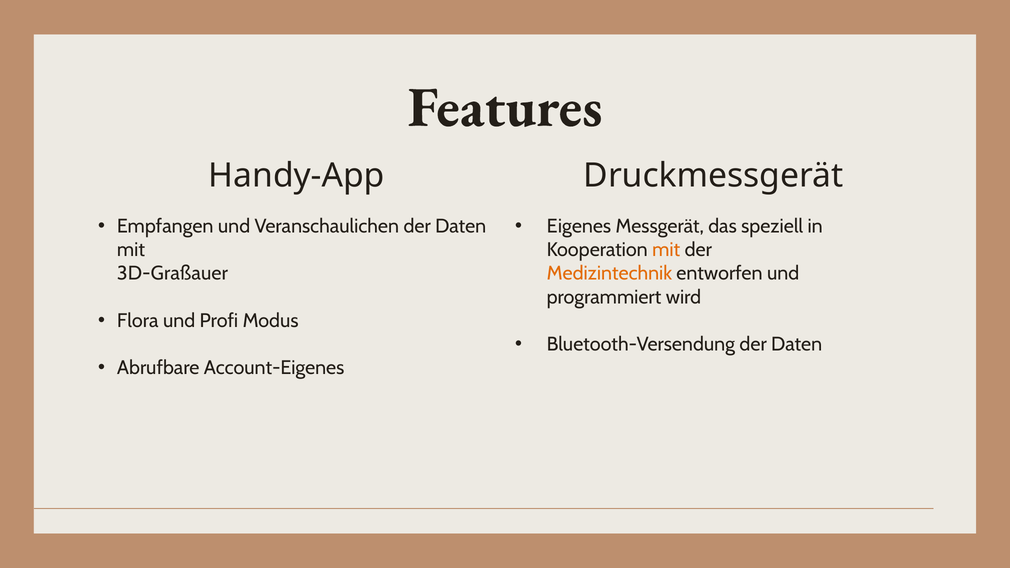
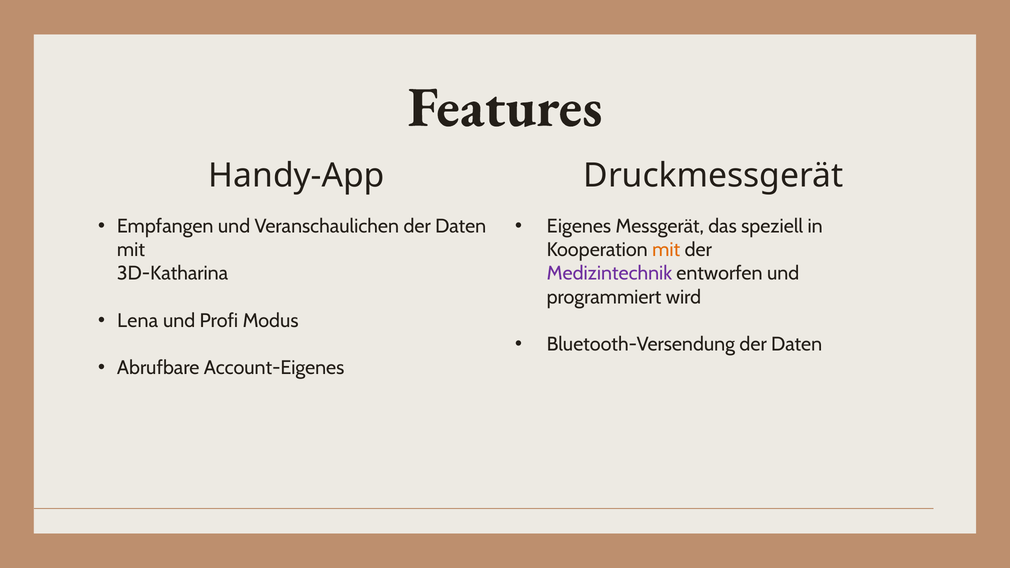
3D-Graßauer: 3D-Graßauer -> 3D-Katharina (173, 274)
Medizintechnik colour: orange -> purple (609, 274)
Flora: Flora -> Lena (138, 321)
